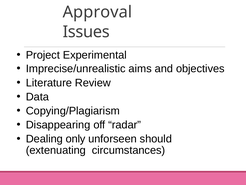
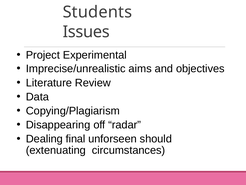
Approval: Approval -> Students (97, 12)
only: only -> final (76, 138)
